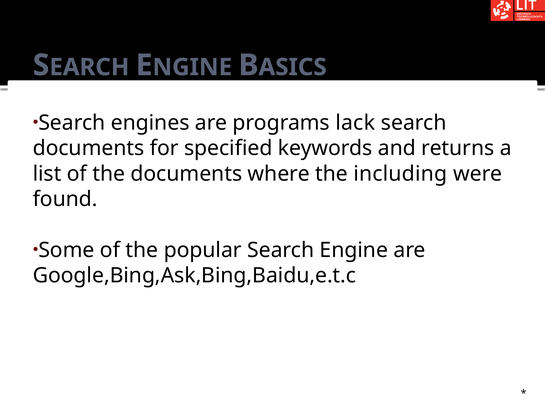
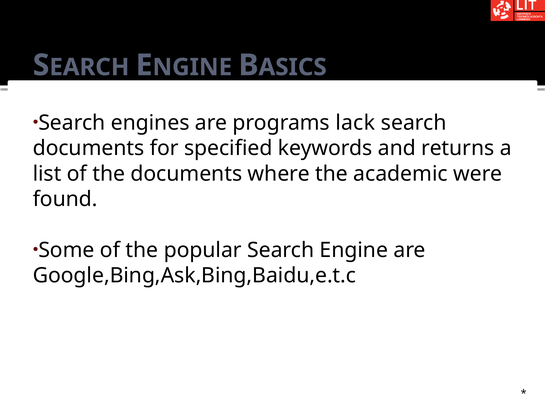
including: including -> academic (401, 174)
